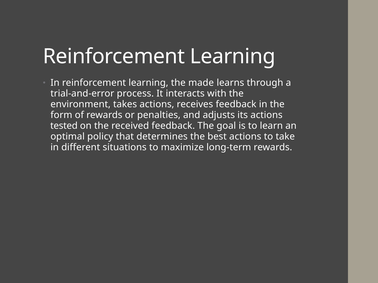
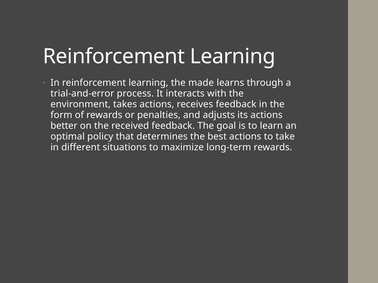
tested: tested -> better (64, 126)
